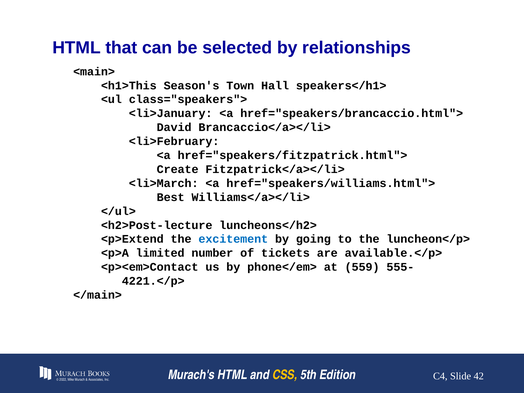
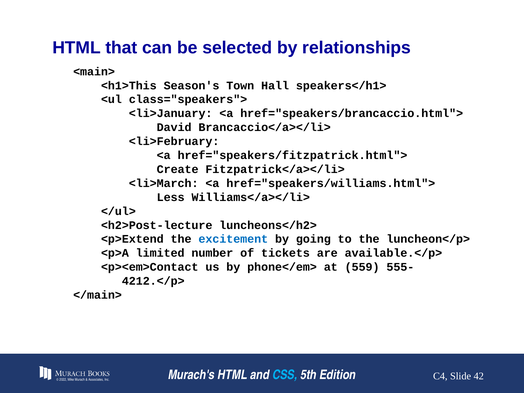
Best: Best -> Less (171, 197)
4221.</p>: 4221.</p> -> 4212.</p> (153, 281)
CSS colour: yellow -> light blue (285, 375)
